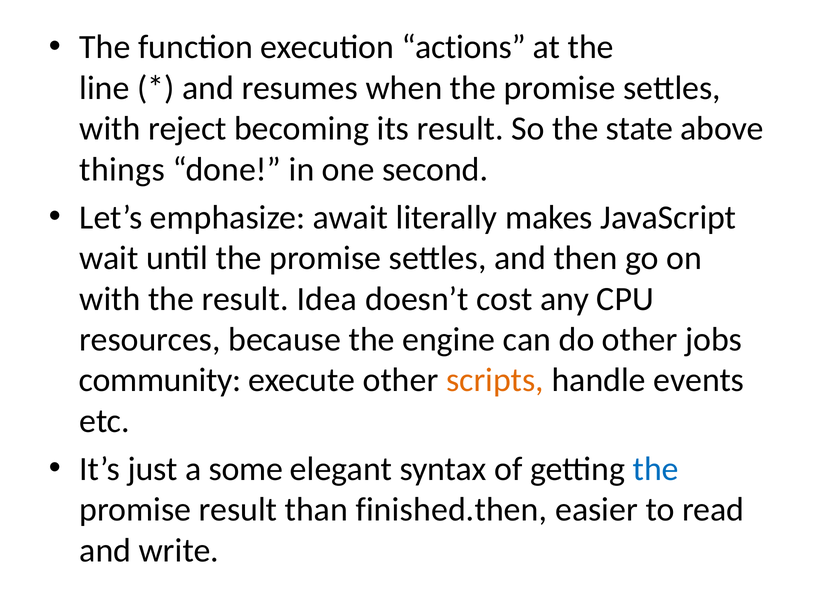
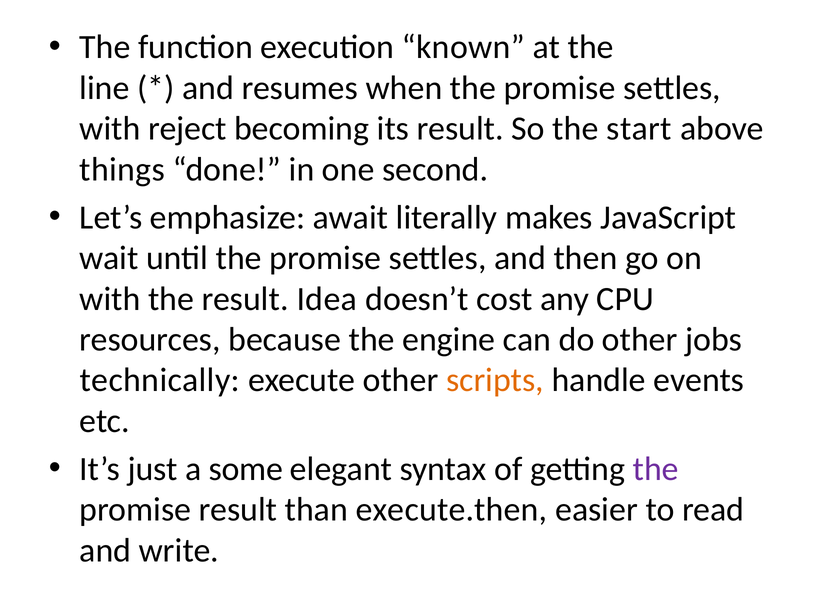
actions: actions -> known (463, 47)
state: state -> start (639, 129)
community: community -> technically (160, 380)
the colour: blue -> purple (656, 469)
finished.then: finished.then -> execute.then (451, 509)
